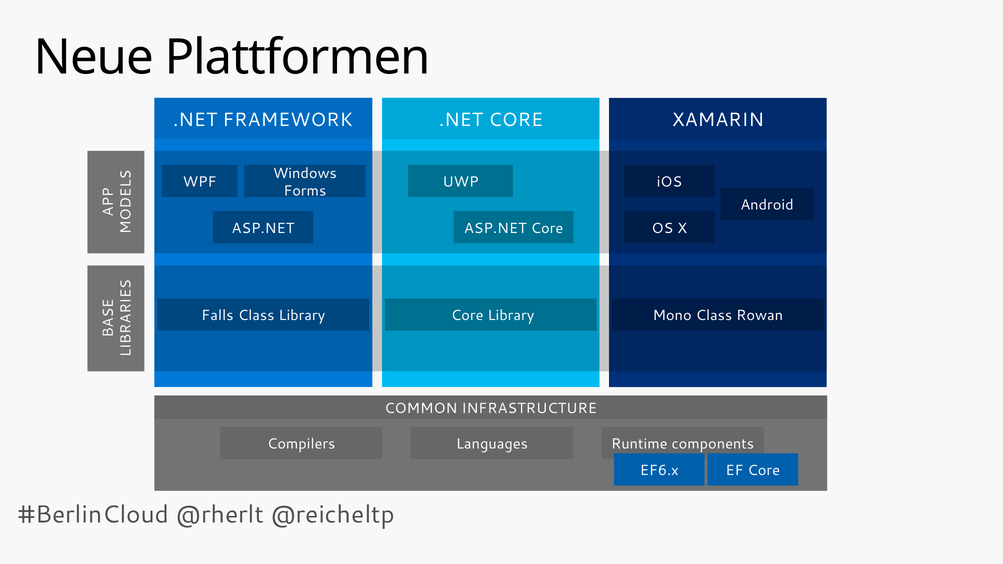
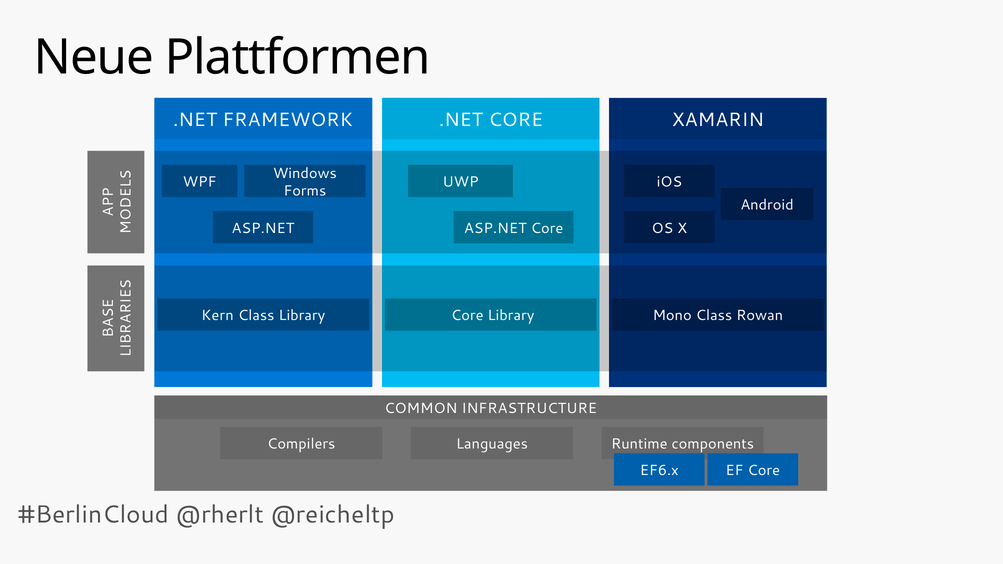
Falls: Falls -> Kern (217, 316)
